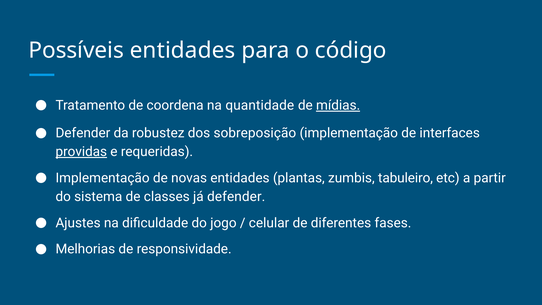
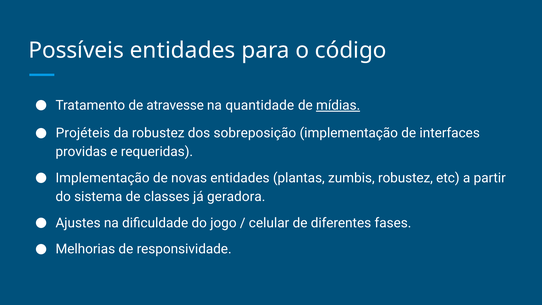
coordena: coordena -> atravesse (175, 105)
Defender: Defender -> Projéteis (83, 133)
providas underline: present -> none (81, 152)
zumbis tabuleiro: tabuleiro -> robustez (405, 178)
já defender: defender -> geradora (236, 197)
